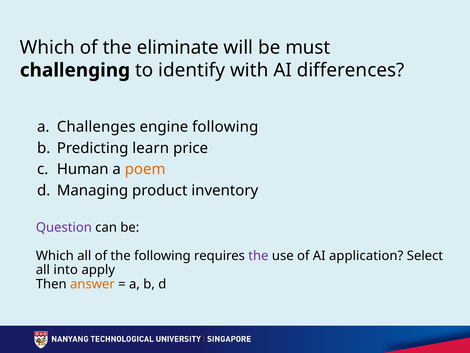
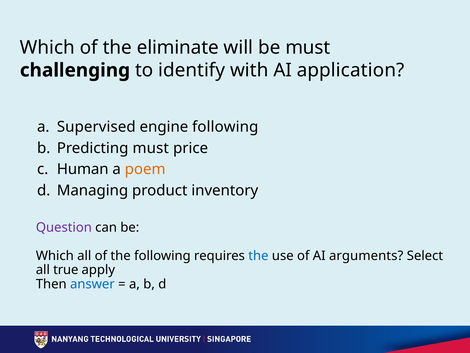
differences: differences -> application (351, 70)
Challenges: Challenges -> Supervised (96, 127)
Predicting learn: learn -> must (151, 148)
the colour: purple -> blue (258, 255)
application: application -> arguments (366, 255)
into: into -> true (66, 270)
answer colour: orange -> blue (92, 284)
